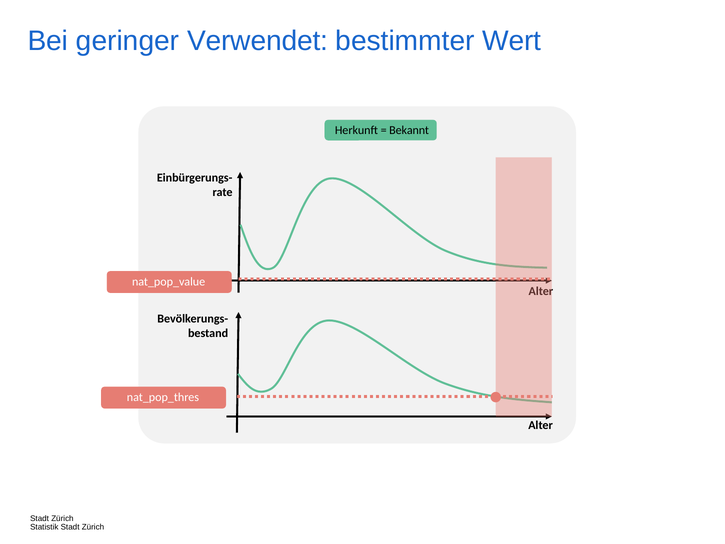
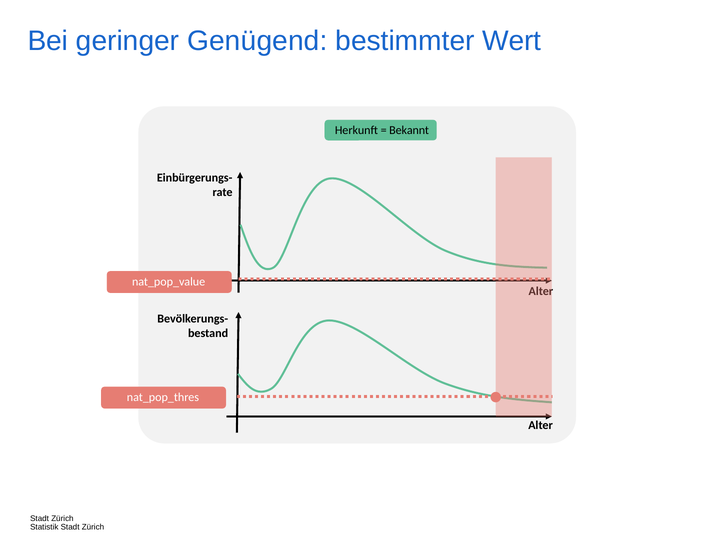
Verwendet: Verwendet -> Genügend (257, 41)
